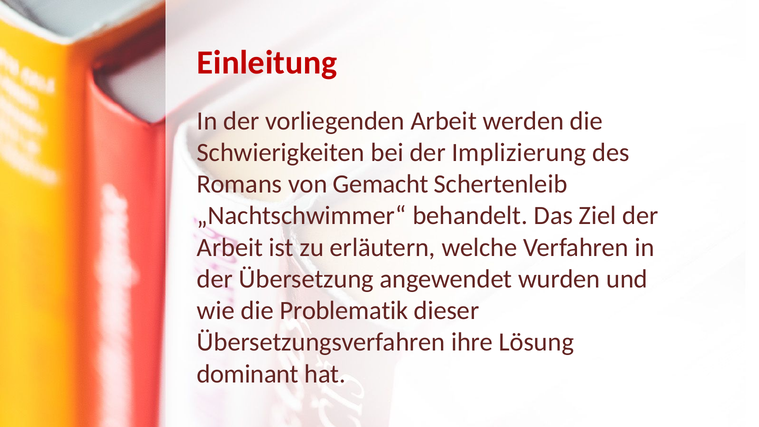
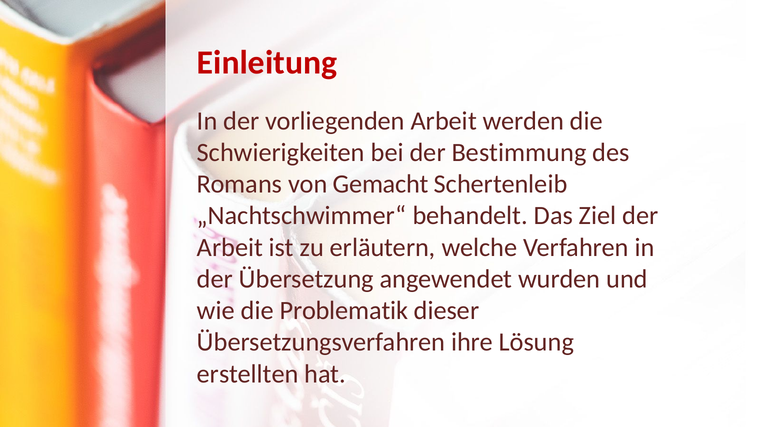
Implizierung: Implizierung -> Bestimmung (519, 153)
dominant: dominant -> erstellten (248, 374)
